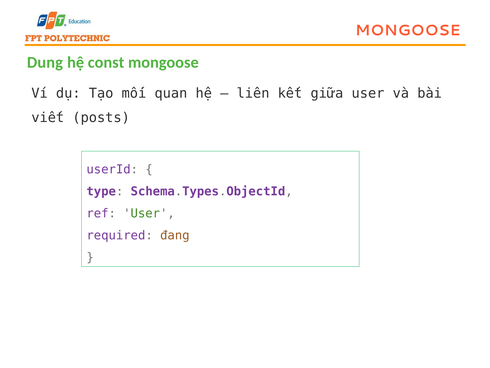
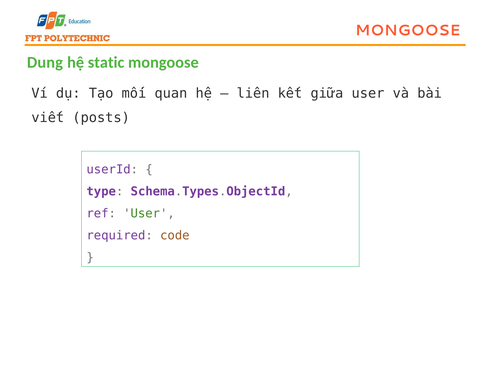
const: const -> static (106, 62)
đang: đang -> code (175, 235)
